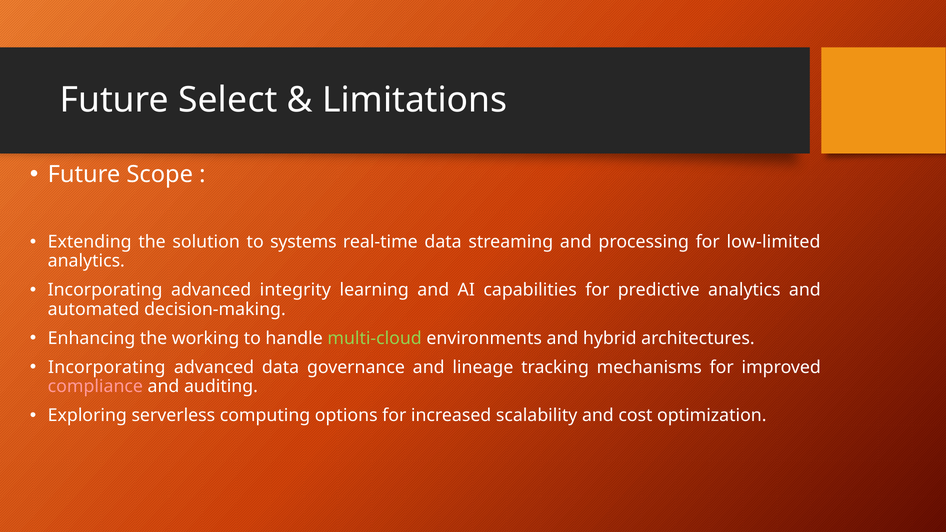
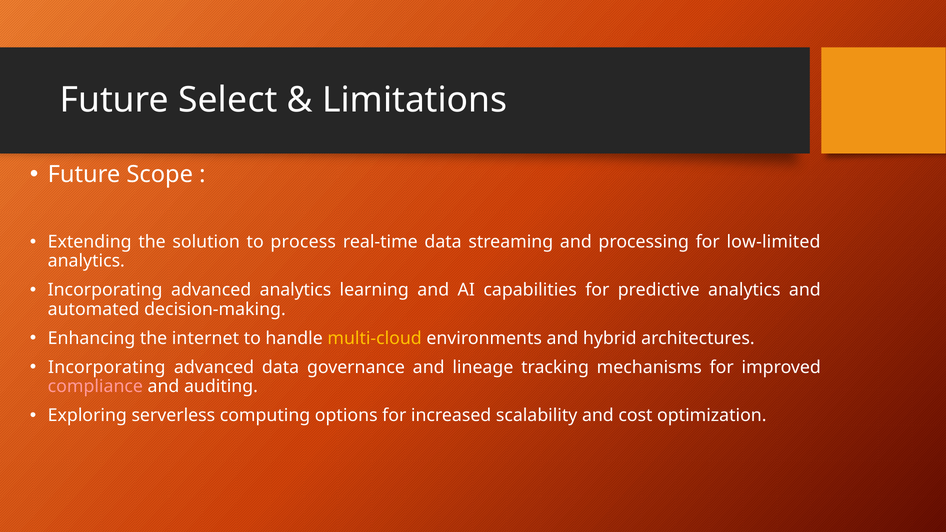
systems: systems -> process (303, 242)
advanced integrity: integrity -> analytics (295, 290)
working: working -> internet (205, 338)
multi-cloud colour: light green -> yellow (375, 338)
